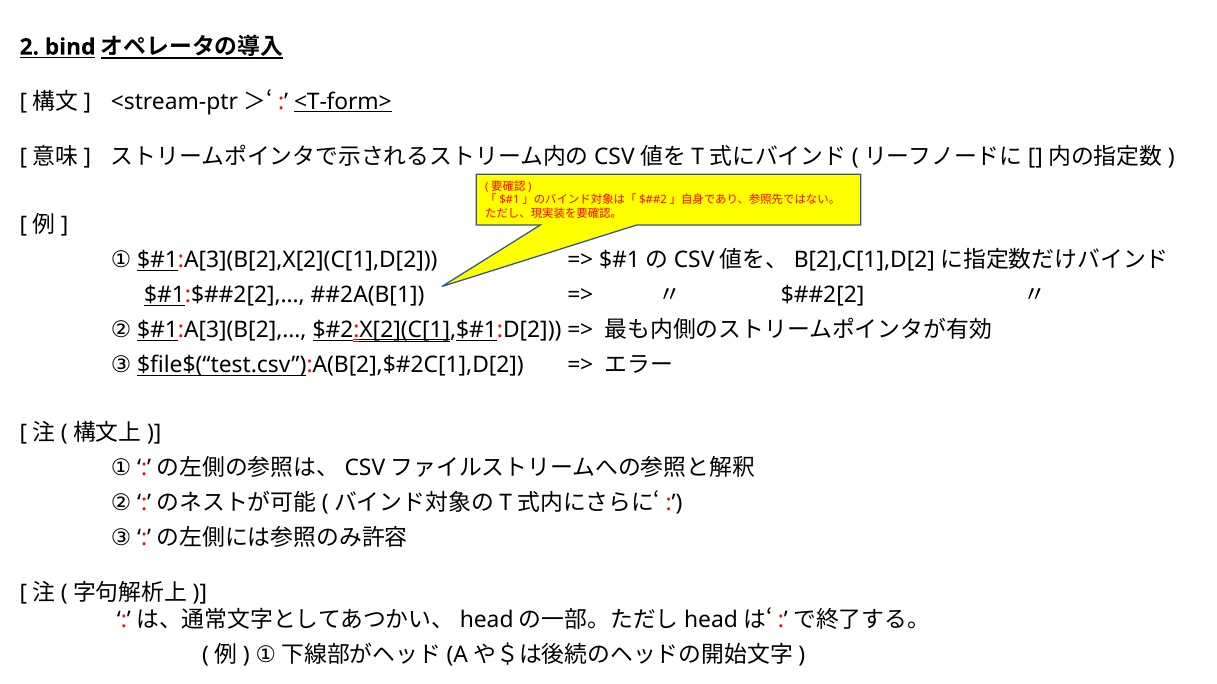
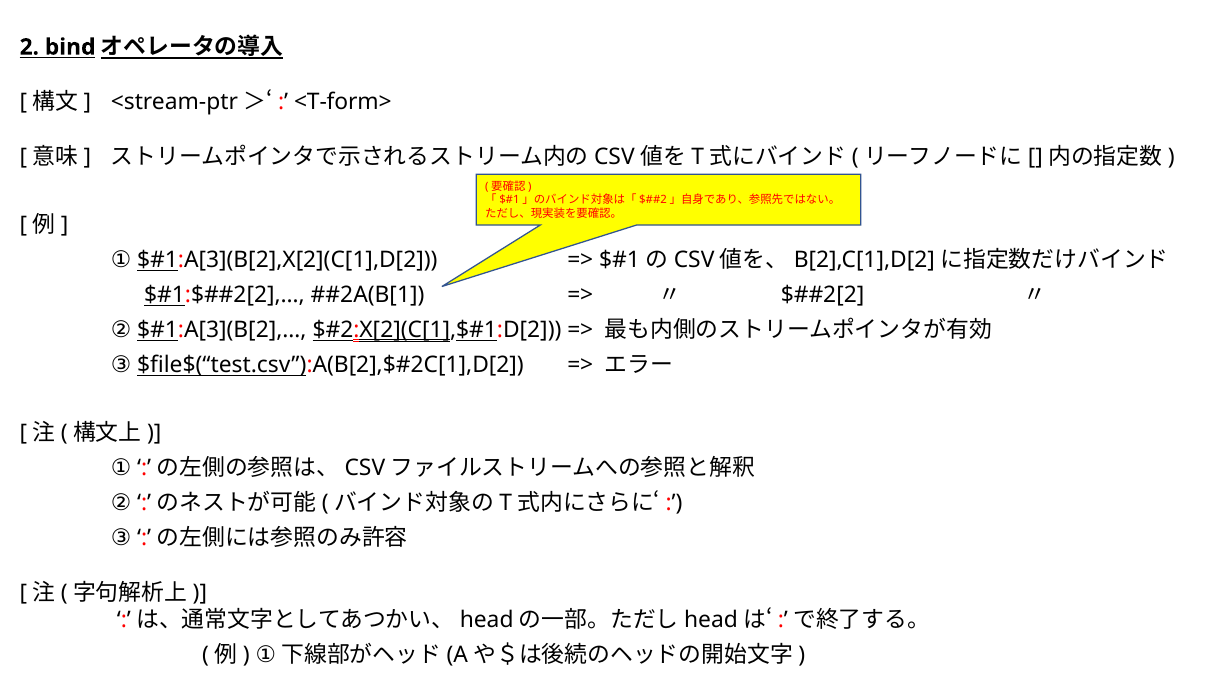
<T-form> underline: present -> none (343, 102)
